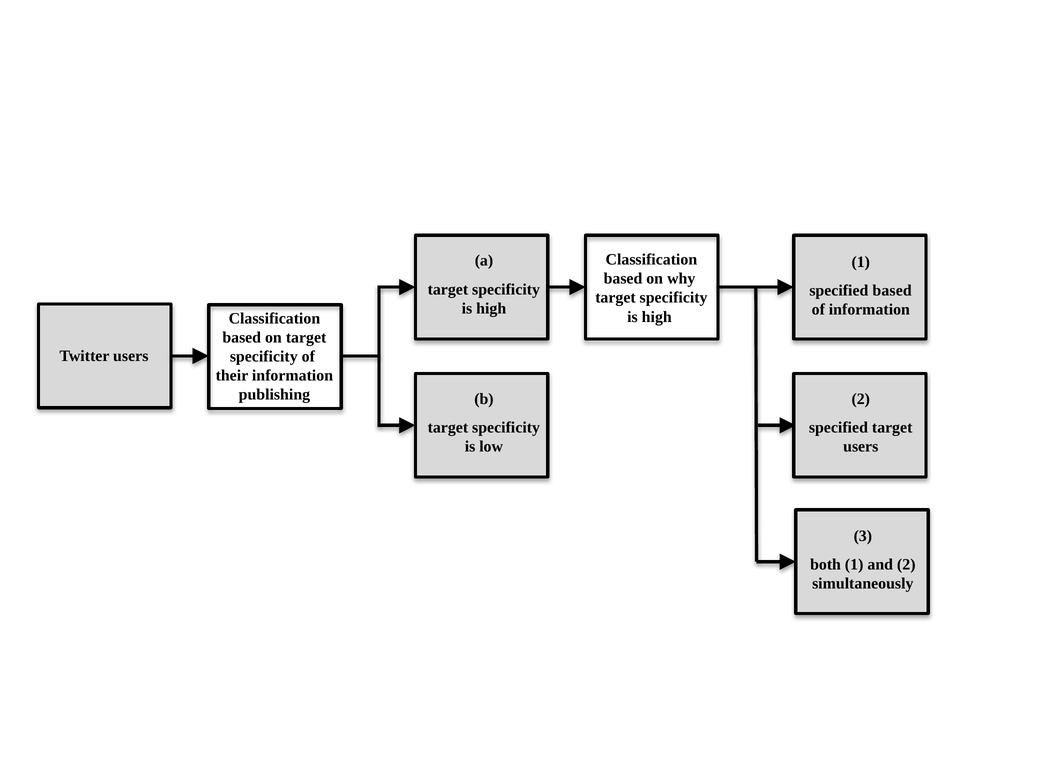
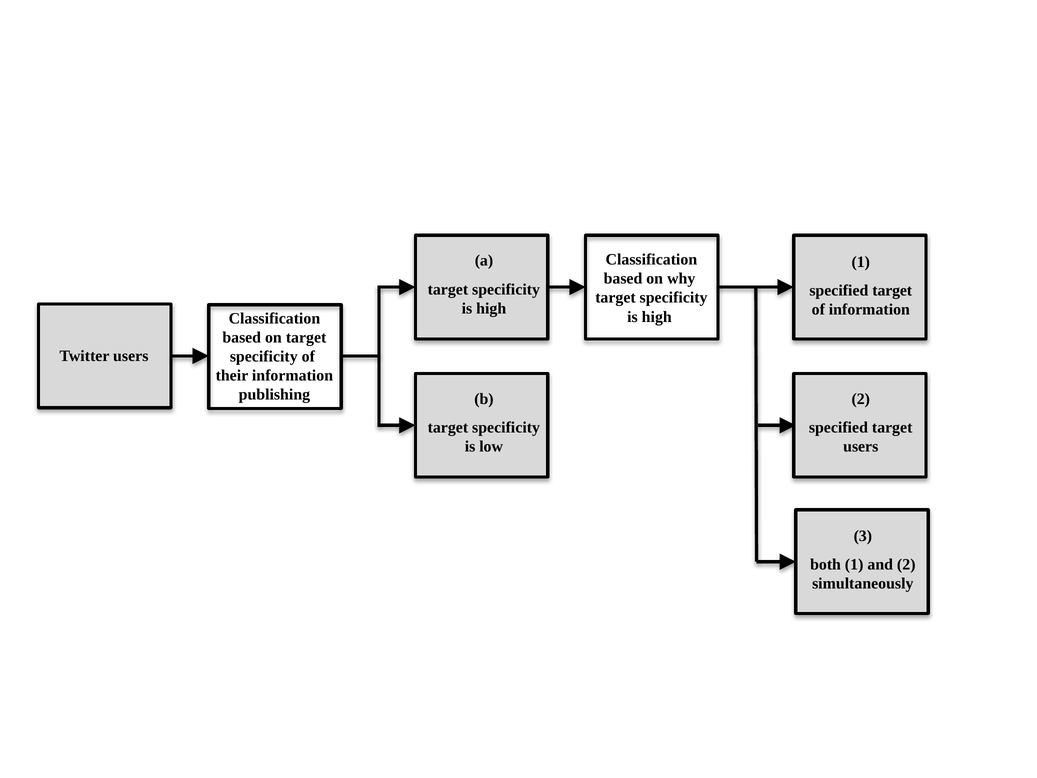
based: based -> target (892, 291)
